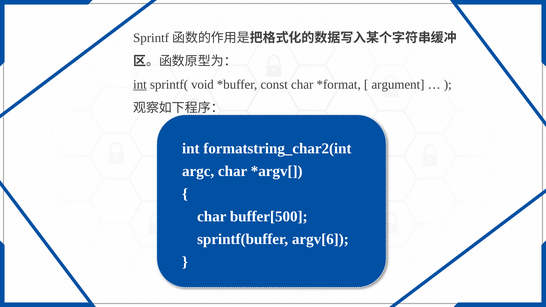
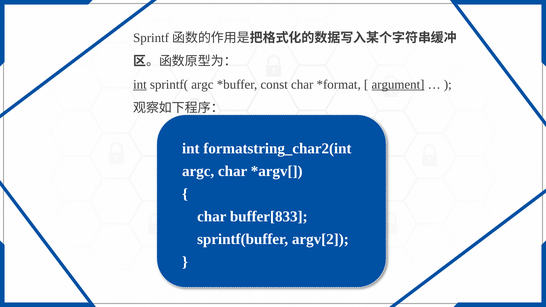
sprintf( void: void -> argc (202, 85)
argument underline: none -> present (398, 85)
buffer[500: buffer[500 -> buffer[833 (269, 217)
argv[6: argv[6 -> argv[2 (320, 239)
